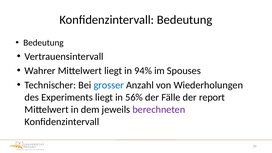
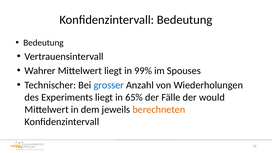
94%: 94% -> 99% (143, 71)
56%: 56% -> 65% (134, 97)
report: report -> would (212, 97)
berechneten colour: purple -> orange (159, 110)
